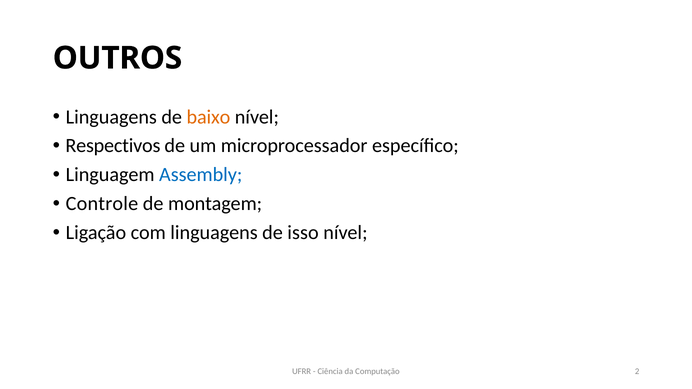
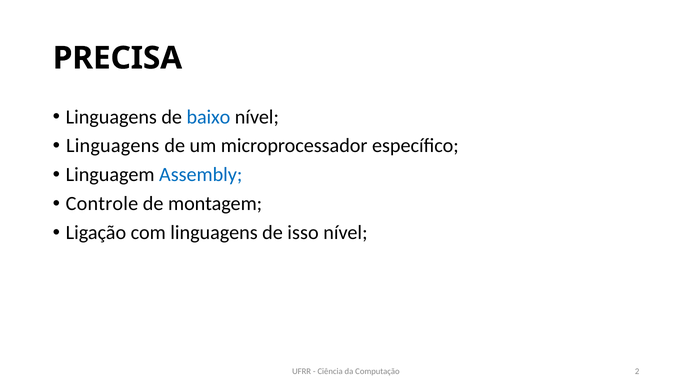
OUTROS: OUTROS -> PRECISA (117, 58)
baixo colour: orange -> blue (208, 117)
Respectivos: Respectivos -> Linguagens (113, 146)
